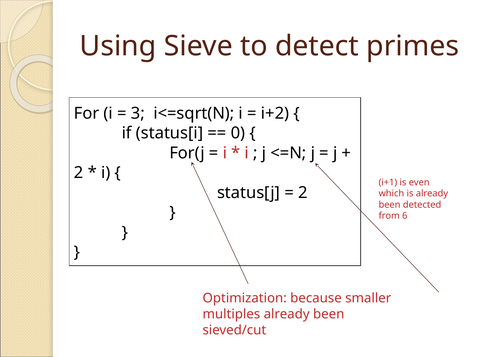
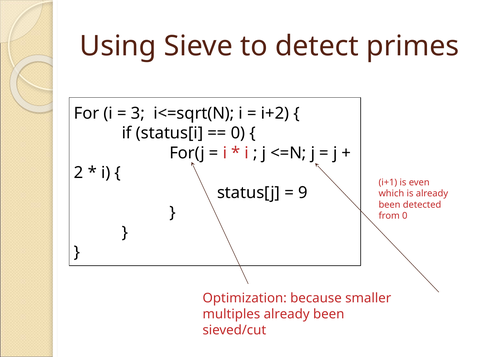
2: 2 -> 9 (303, 193)
from 6: 6 -> 0 (405, 216)
